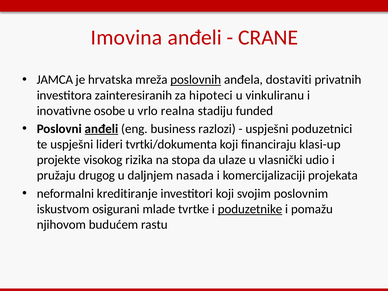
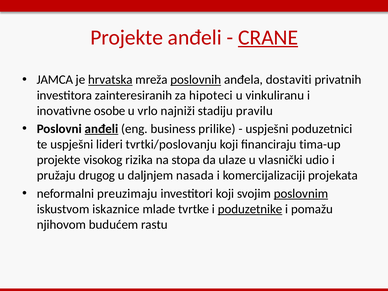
Imovina: Imovina -> Projekte (127, 37)
CRANE underline: none -> present (268, 37)
hrvatska underline: none -> present (110, 80)
realna: realna -> najniži (178, 111)
funded: funded -> pravilu (254, 111)
razlozi: razlozi -> prilike (217, 129)
tvrtki/dokumenta: tvrtki/dokumenta -> tvrtki/poslovanju (171, 144)
klasi-up: klasi-up -> tima-up (320, 144)
kreditiranje: kreditiranje -> preuzimaju (127, 194)
poslovnim underline: none -> present (301, 194)
osigurani: osigurani -> iskaznice (116, 209)
